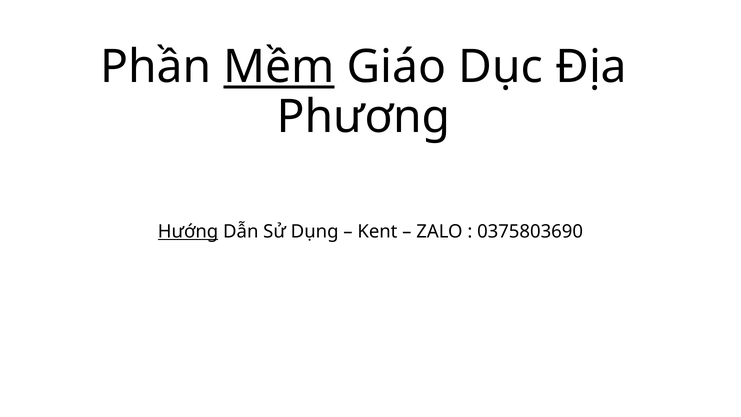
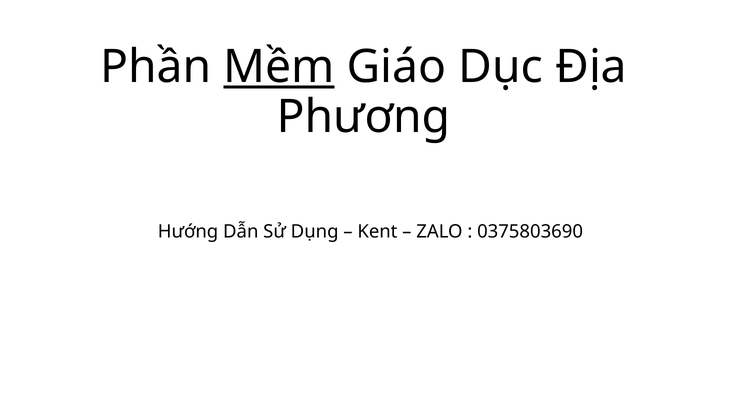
Hướng underline: present -> none (188, 232)
